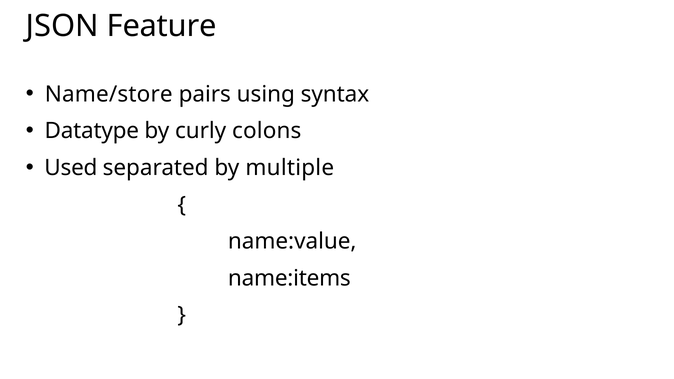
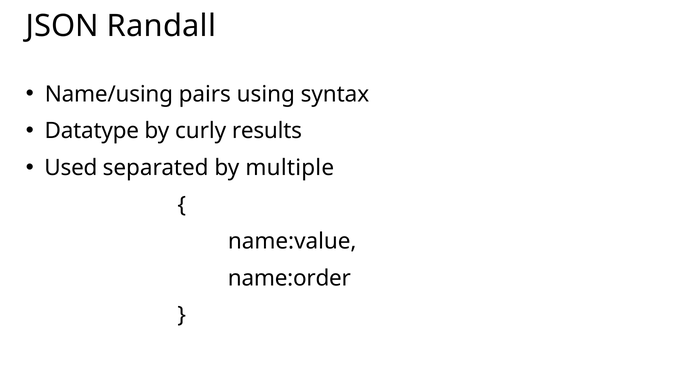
Feature: Feature -> Randall (161, 26)
Name/store: Name/store -> Name/using (109, 94)
colons: colons -> results (267, 131)
name:items: name:items -> name:order (289, 278)
